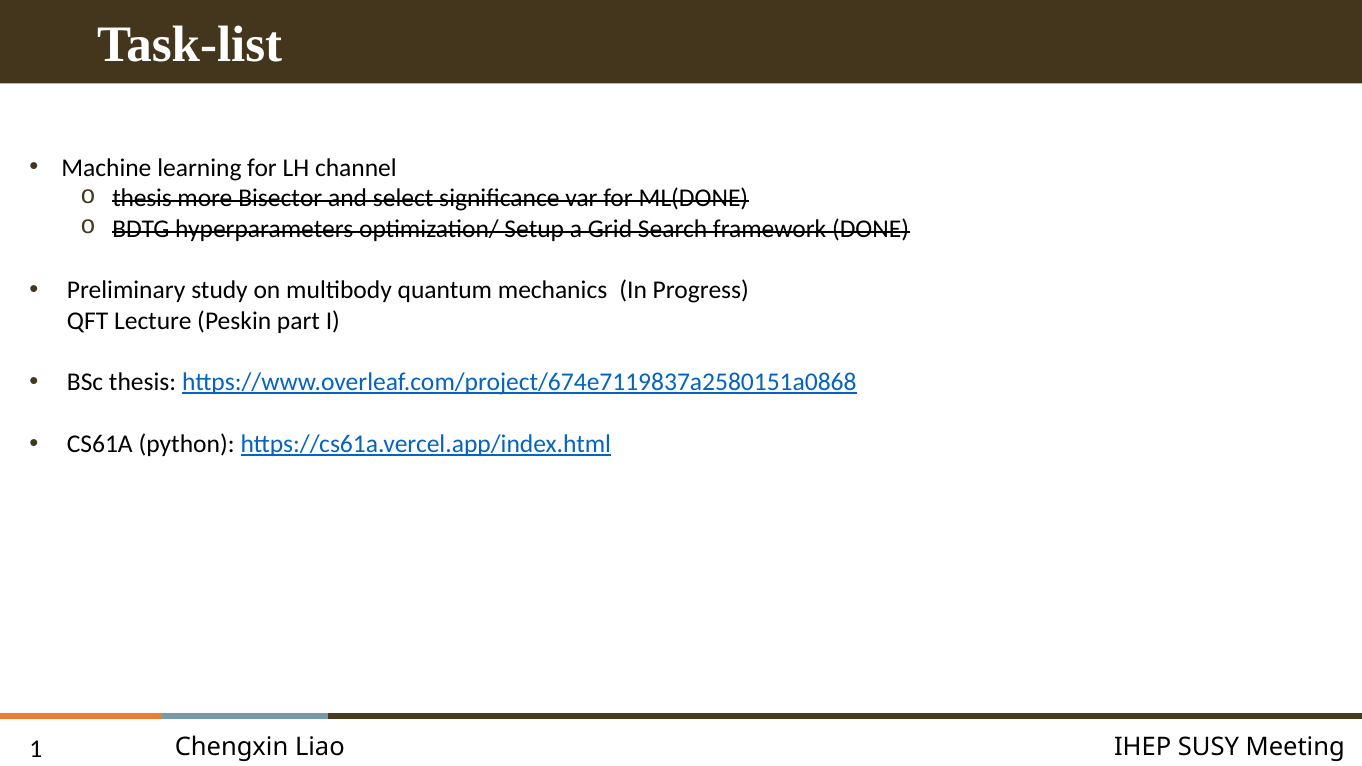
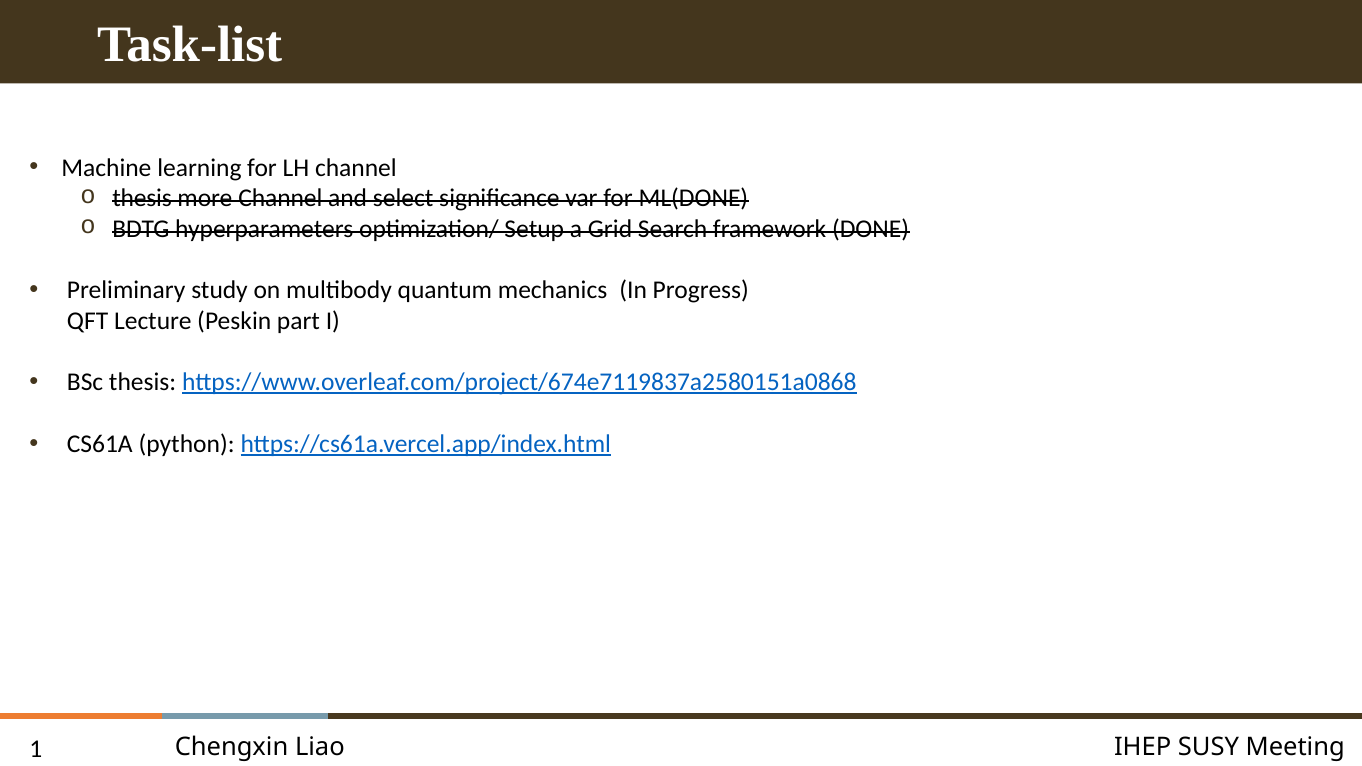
more Bisector: Bisector -> Channel (280, 198)
